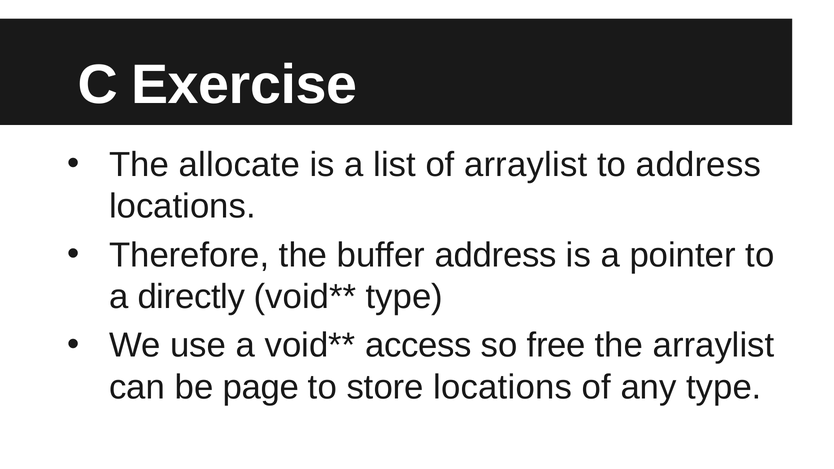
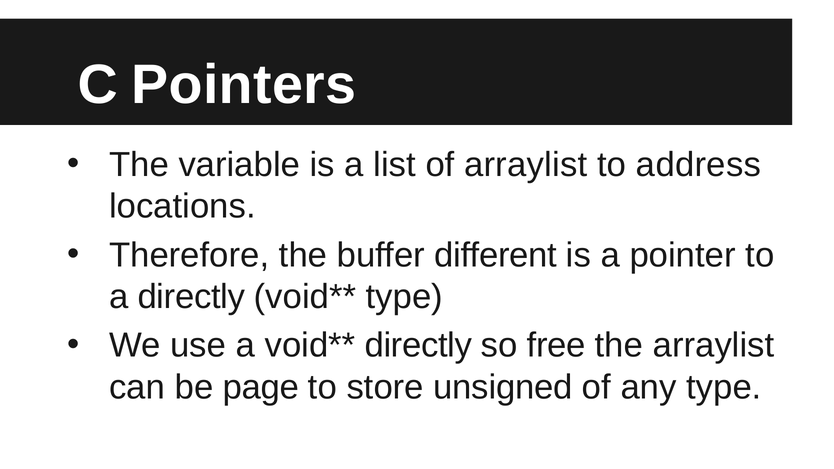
Exercise: Exercise -> Pointers (244, 85)
allocate: allocate -> variable (239, 165)
buffer address: address -> different (496, 255)
access: access -> directly (418, 346)
store locations: locations -> unsigned (503, 387)
